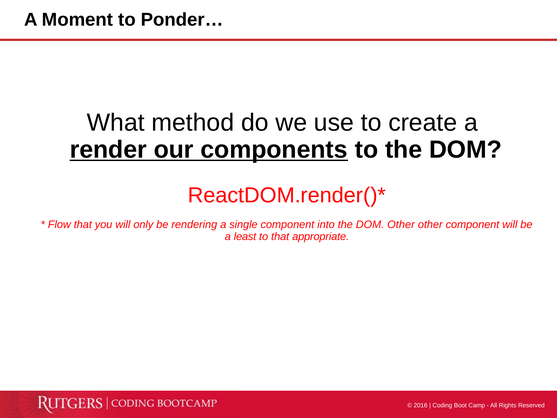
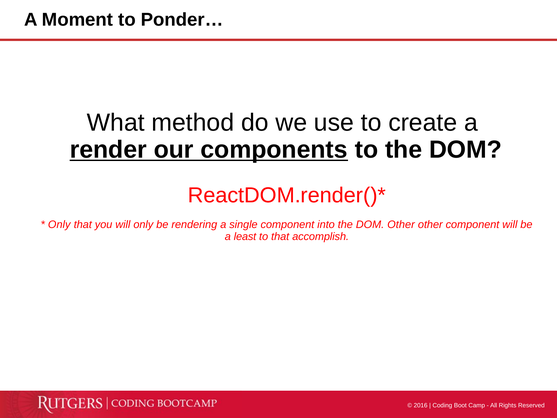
Flow: Flow -> Only (59, 225)
appropriate: appropriate -> accomplish (321, 236)
